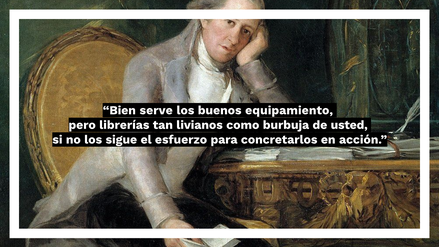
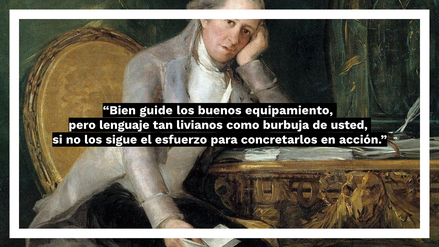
serve: serve -> guide (156, 110)
librerías: librerías -> lenguaje (124, 125)
